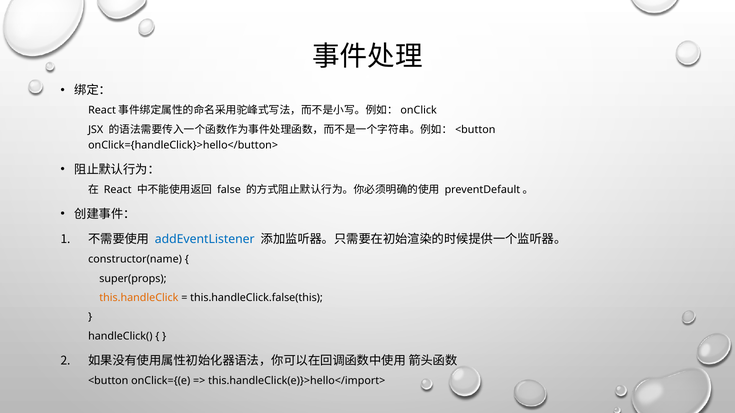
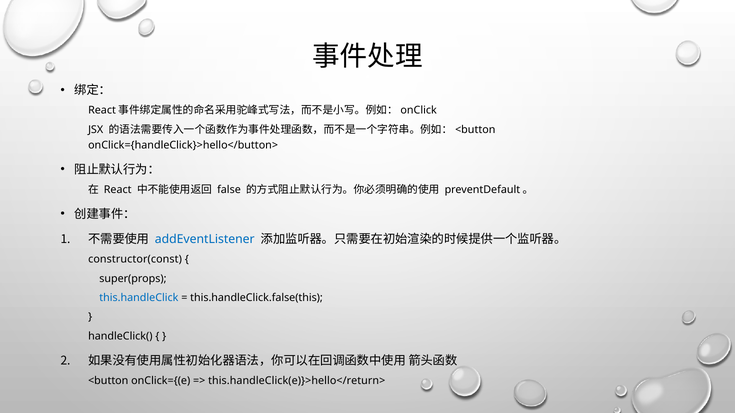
constructor(name: constructor(name -> constructor(const (135, 260)
this.handleClick colour: orange -> blue (139, 298)
this.handleClick(e)}>hello</import>: this.handleClick(e)}>hello</import> -> this.handleClick(e)}>hello</return> (297, 381)
